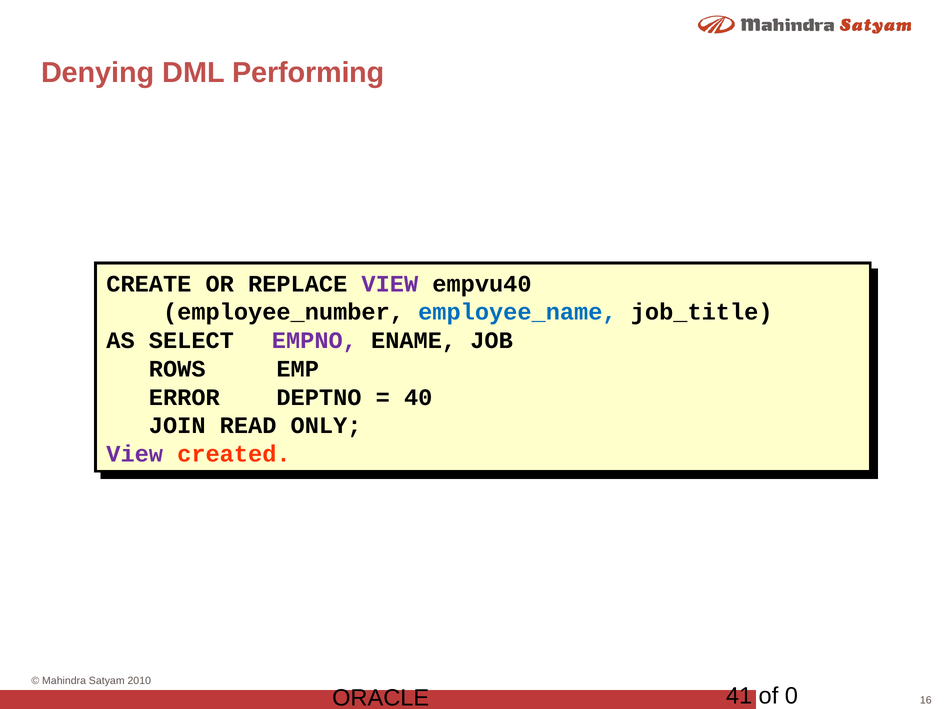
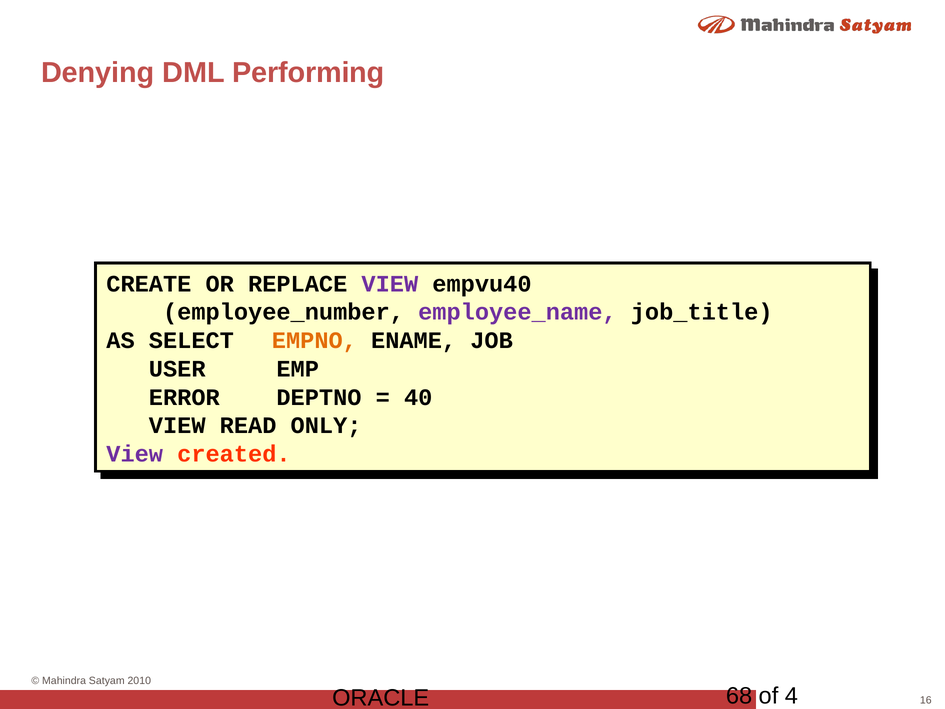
employee_name colour: blue -> purple (517, 312)
EMPNO colour: purple -> orange (314, 340)
ROWS: ROWS -> USER (177, 369)
JOIN: JOIN -> VIEW (177, 425)
41: 41 -> 68 (739, 696)
0: 0 -> 4 (791, 696)
